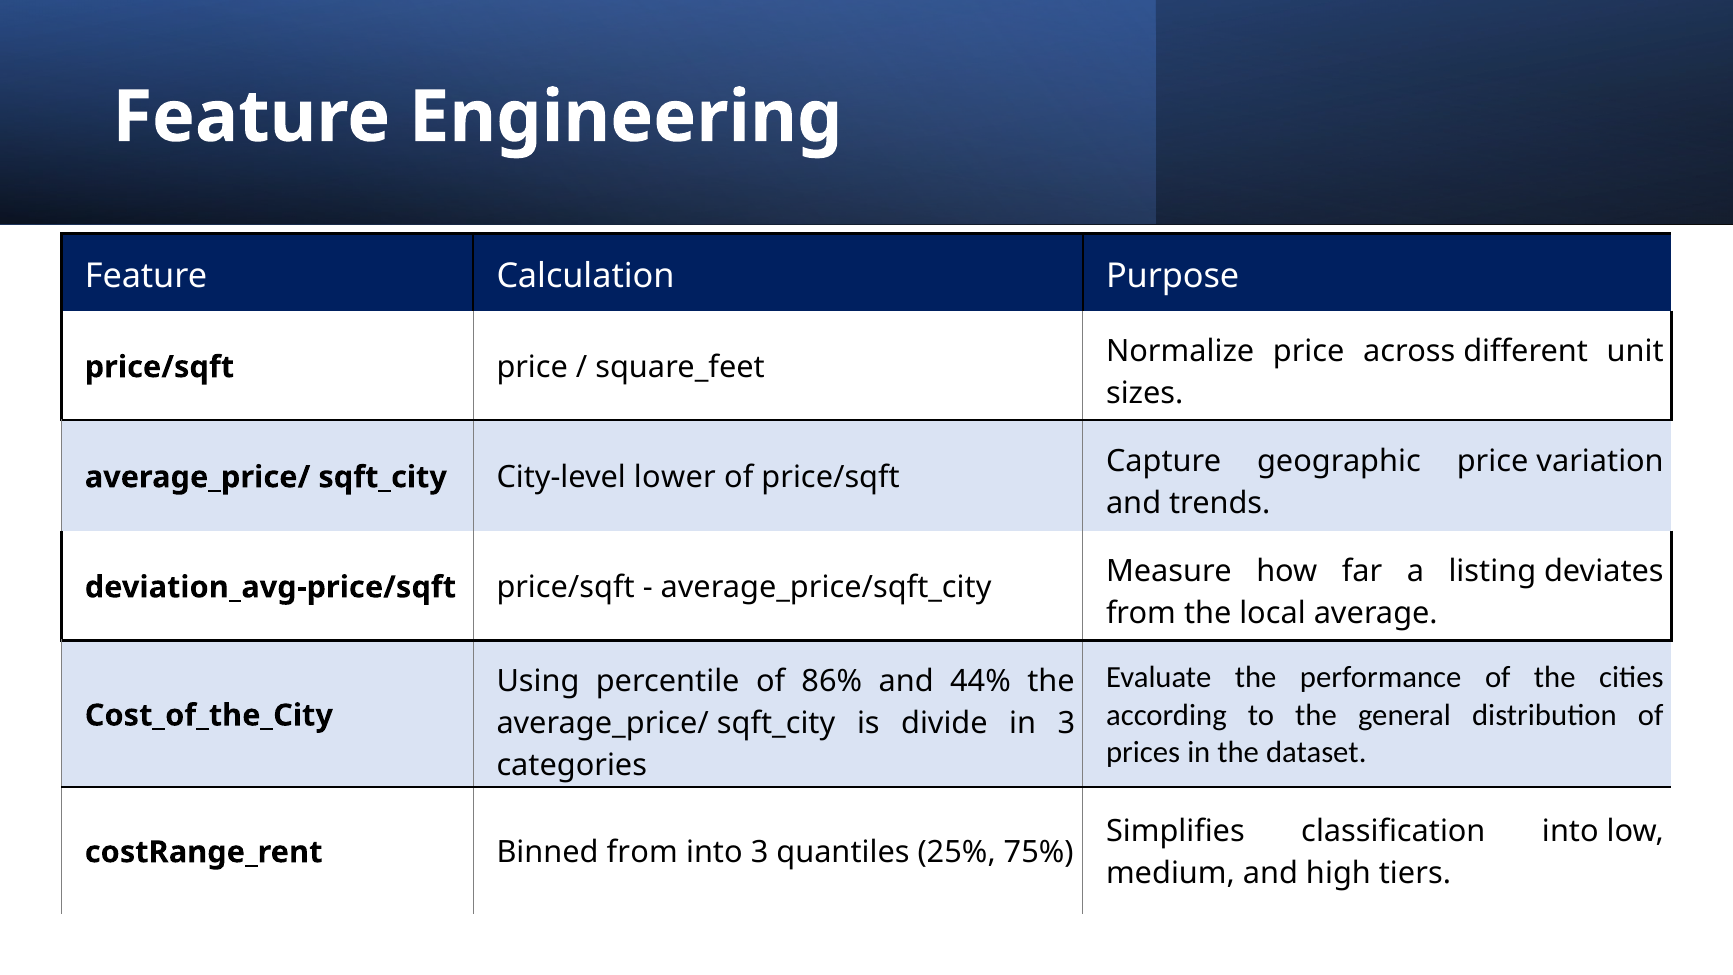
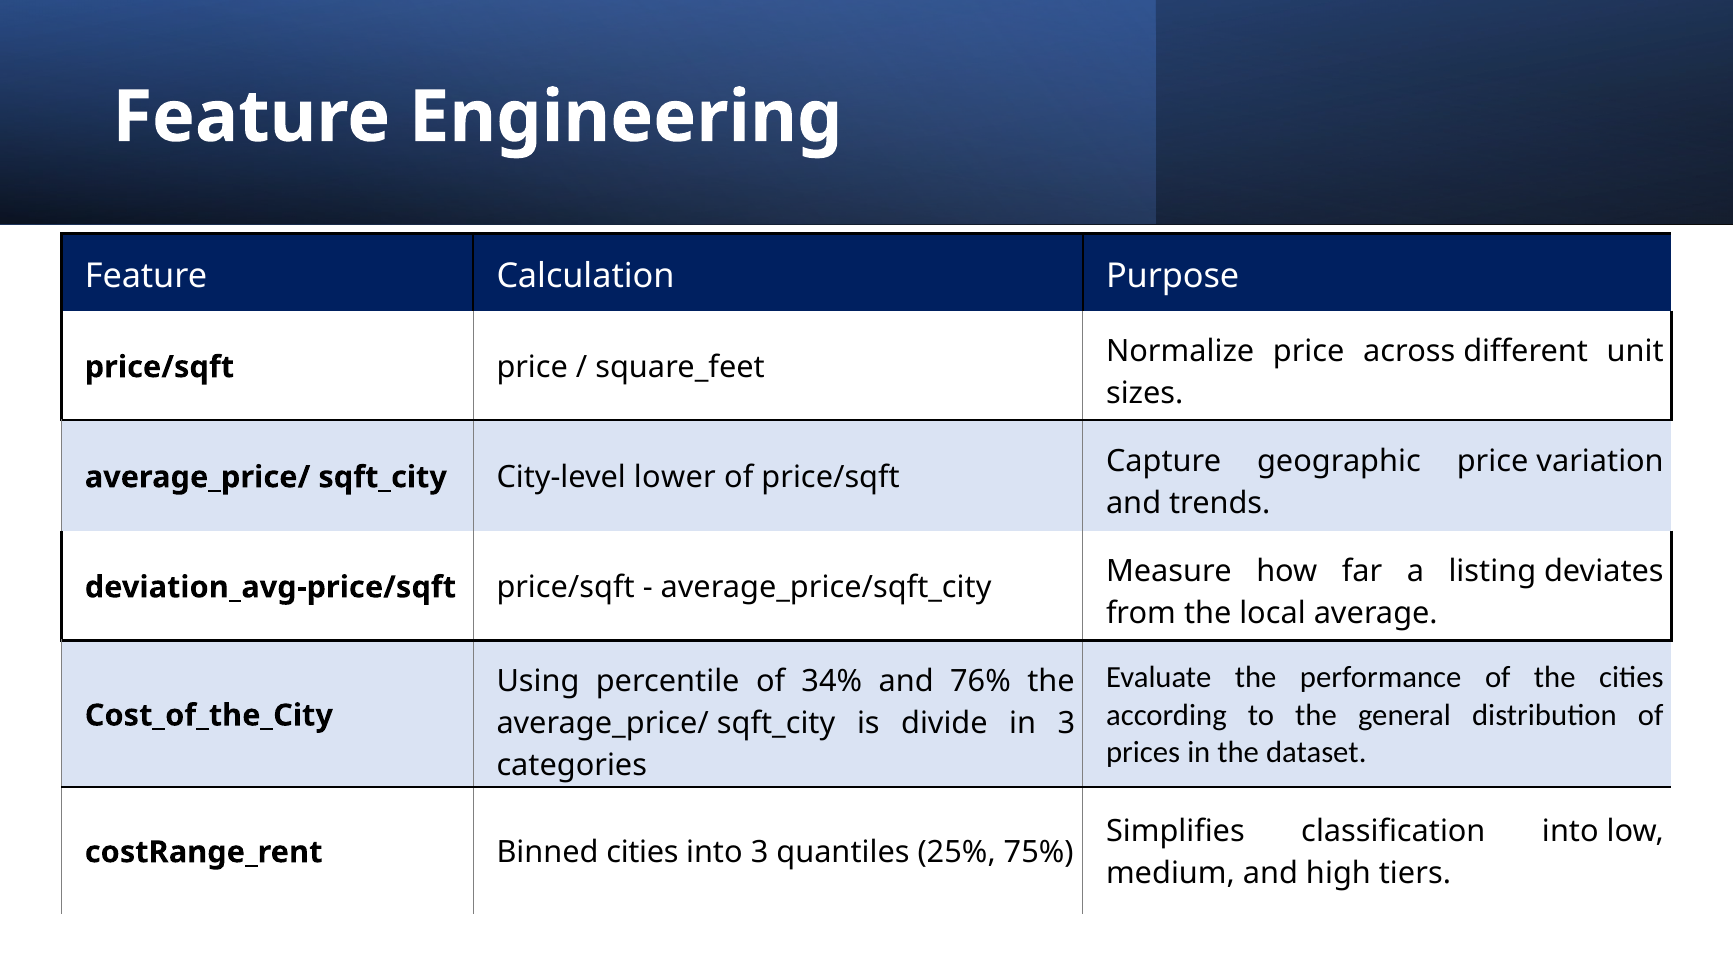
86%: 86% -> 34% (832, 681)
44%: 44% -> 76% (980, 681)
Binned from: from -> cities (642, 852)
